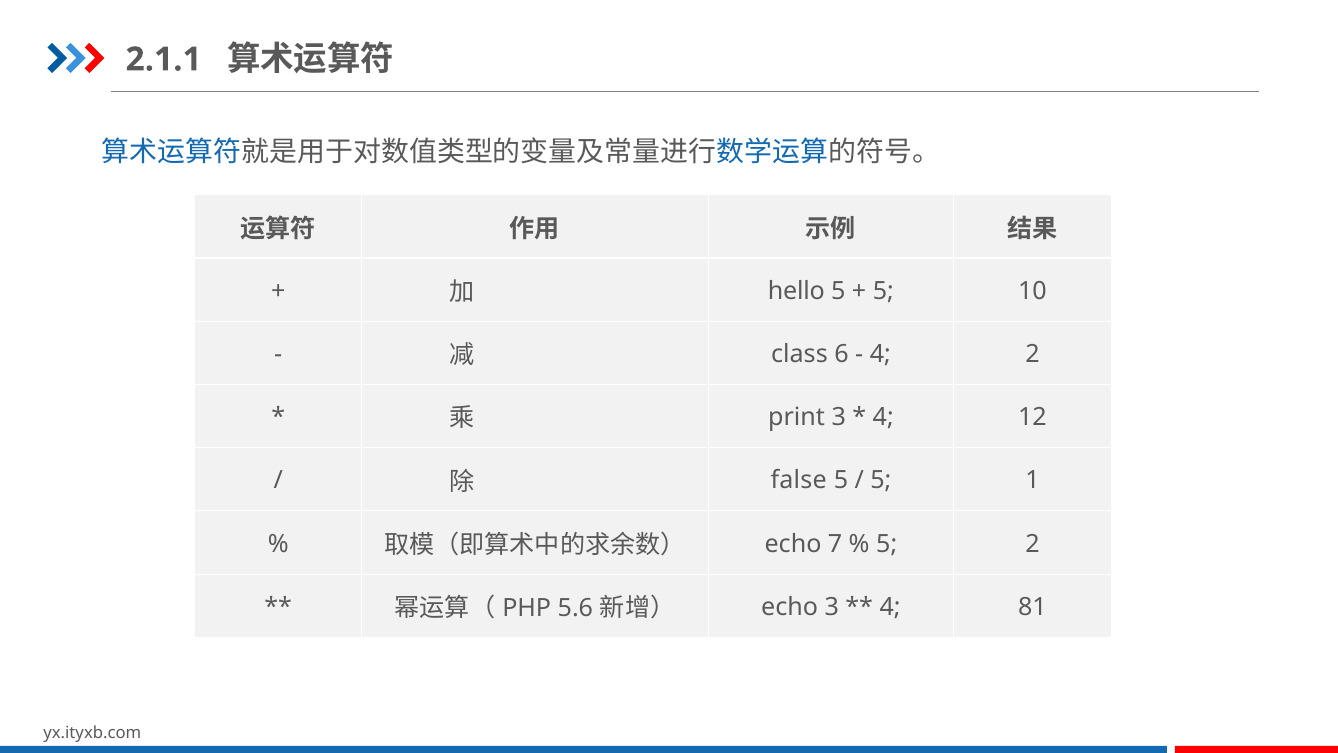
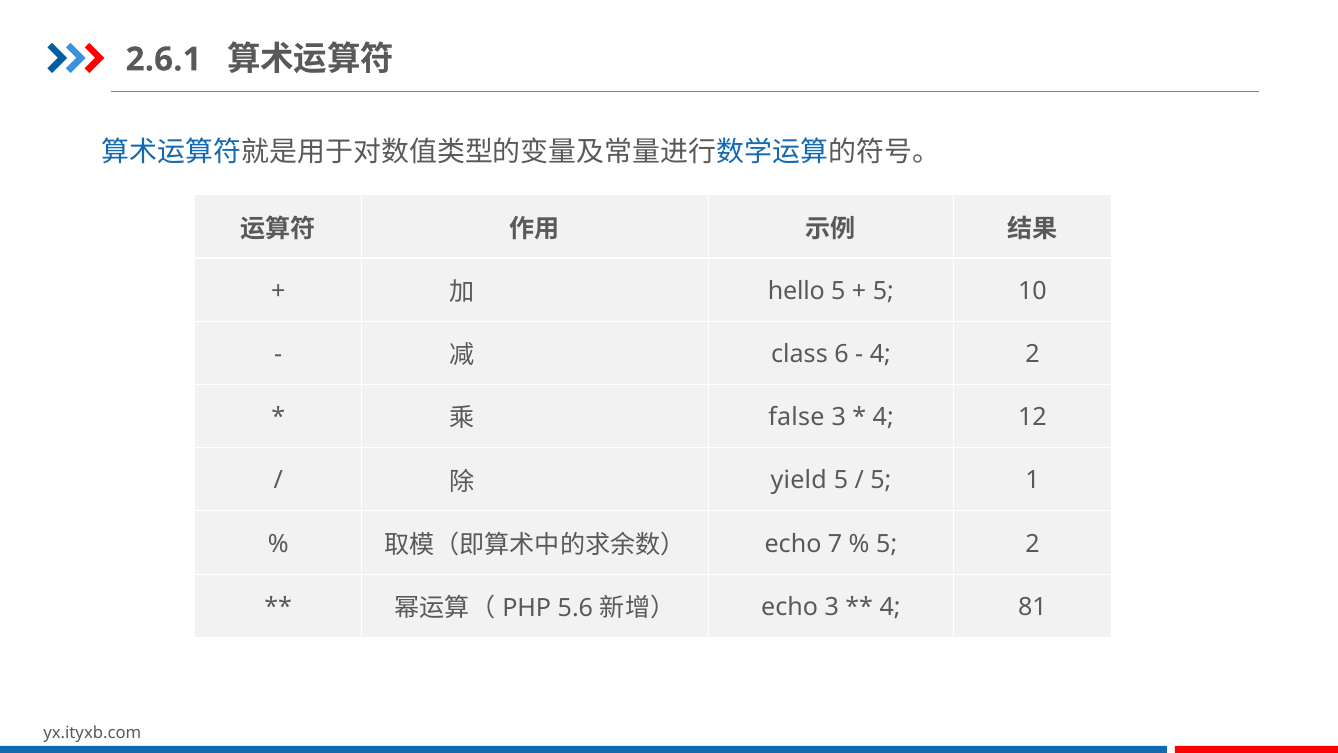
2.1.1: 2.1.1 -> 2.6.1 (164, 59)
print: print -> false (796, 417)
false: false -> yield (799, 481)
